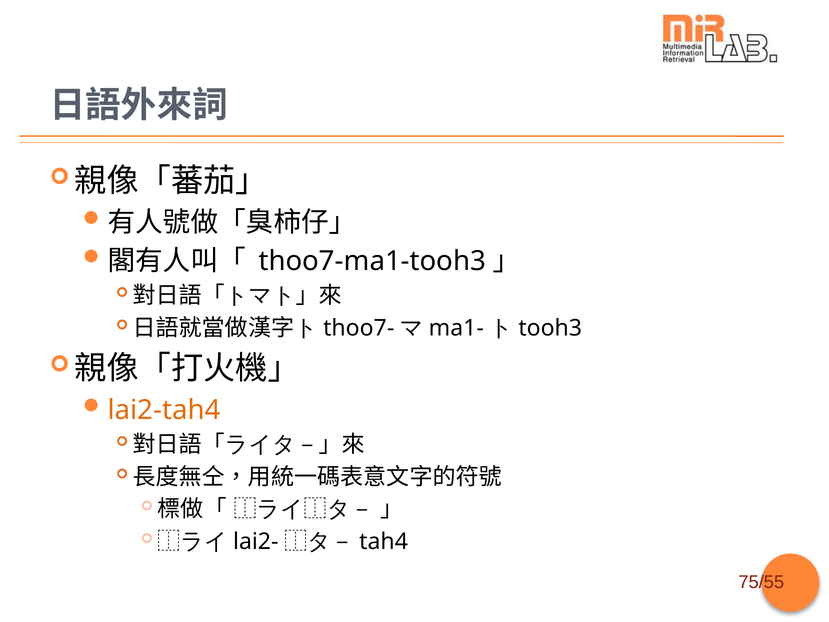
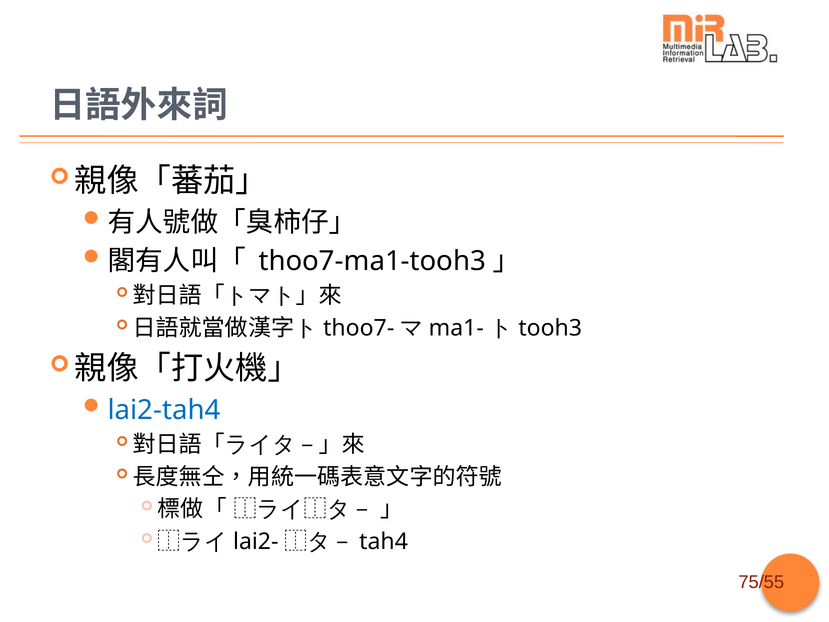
lai2-tah4 colour: orange -> blue (164, 410)
